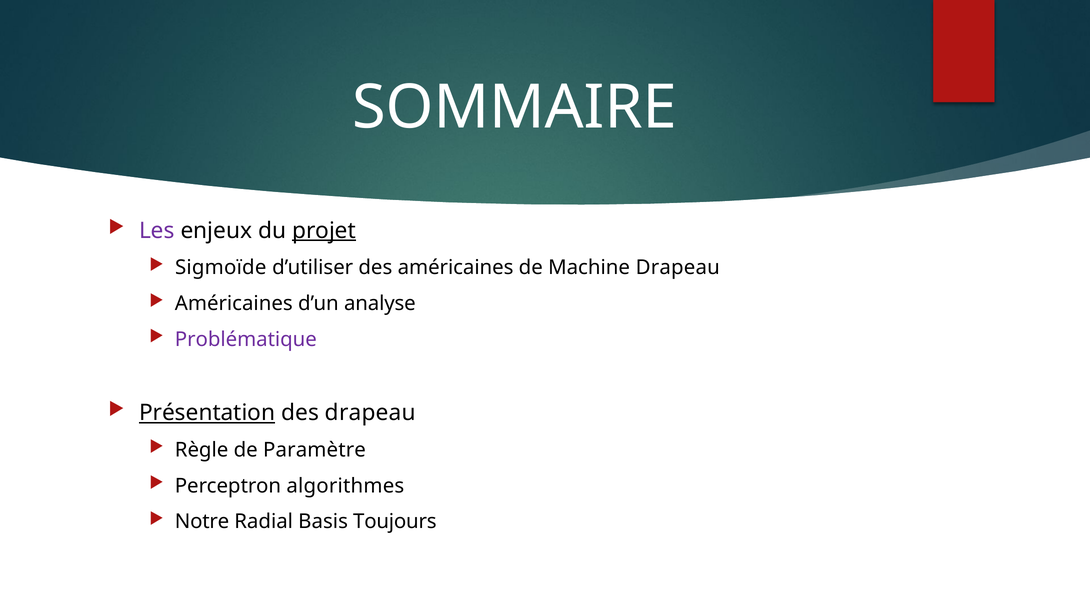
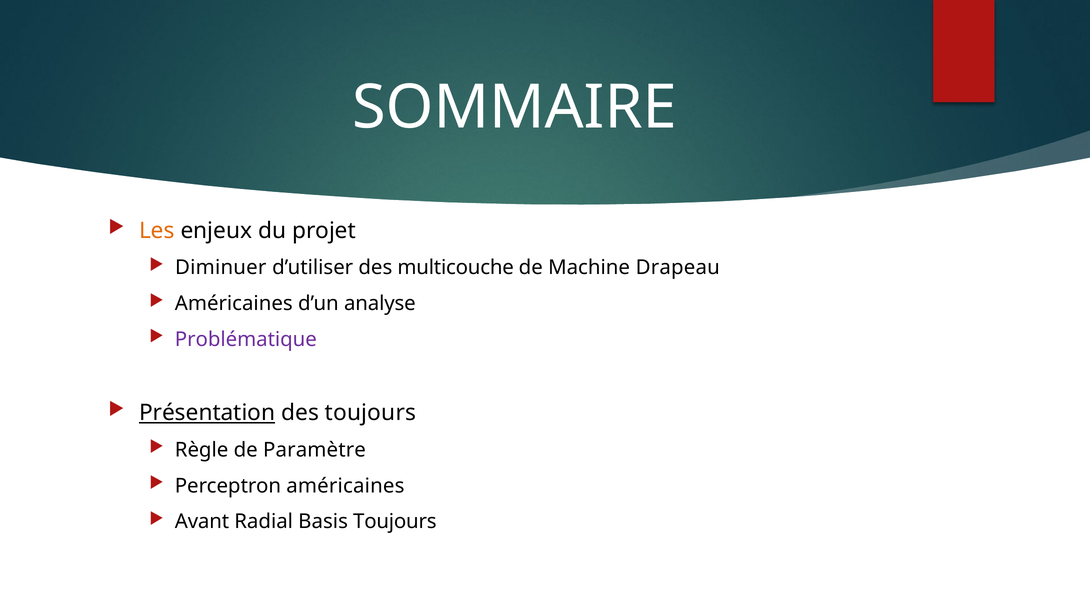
Les colour: purple -> orange (157, 231)
projet underline: present -> none (324, 231)
Sigmoïde: Sigmoïde -> Diminuer (221, 268)
des américaines: américaines -> multicouche (456, 268)
des drapeau: drapeau -> toujours (370, 413)
Perceptron algorithmes: algorithmes -> américaines (345, 486)
Notre: Notre -> Avant (202, 522)
